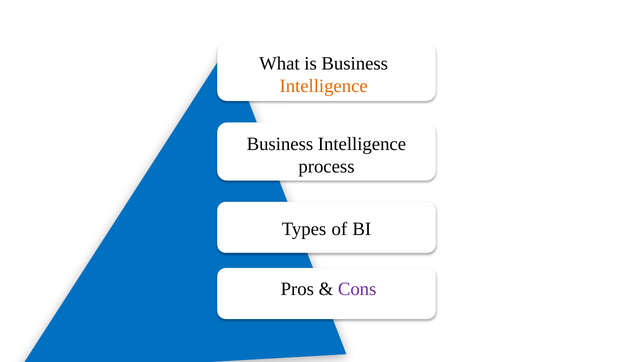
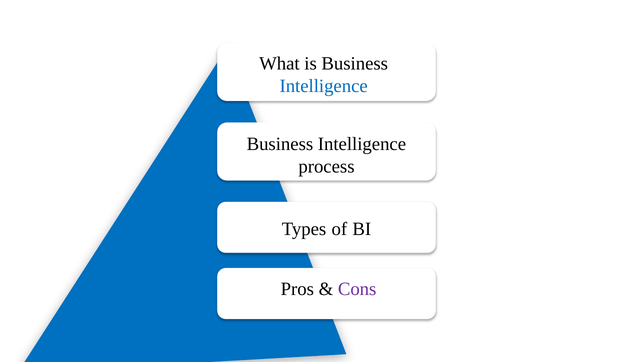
Intelligence colour: orange -> blue (324, 86)
